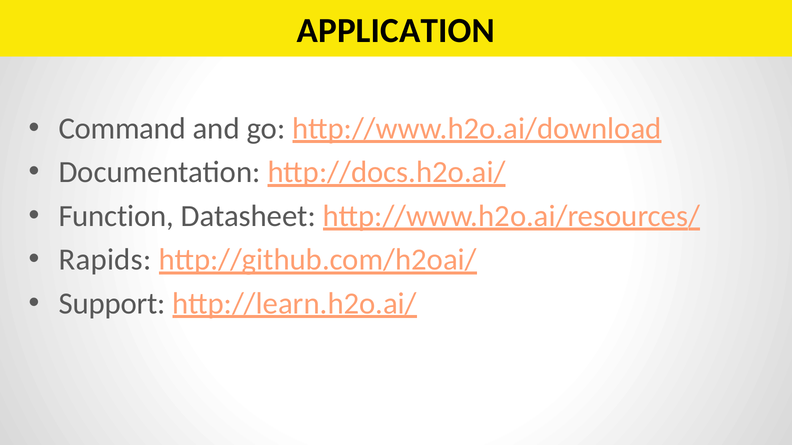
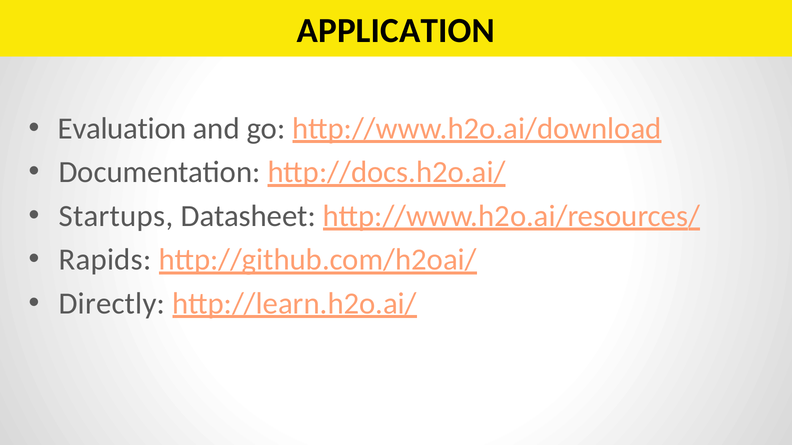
Command: Command -> Evaluation (122, 128)
Function: Function -> Startups (116, 216)
Support: Support -> Directly (112, 304)
